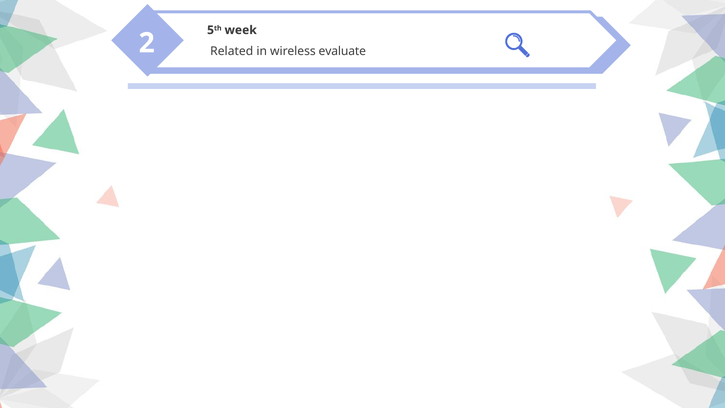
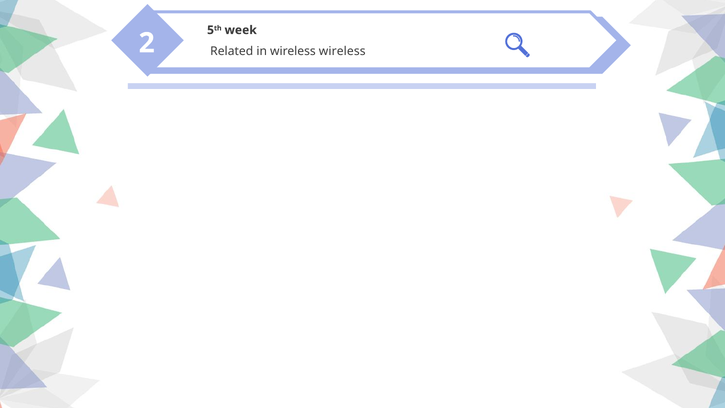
wireless evaluate: evaluate -> wireless (342, 51)
